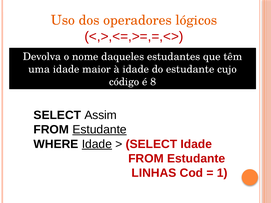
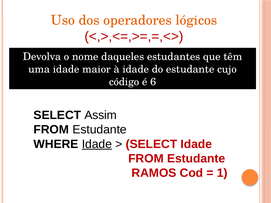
8: 8 -> 6 (153, 82)
Estudante underline: present -> none (100, 130)
LINHAS: LINHAS -> RAMOS (154, 173)
